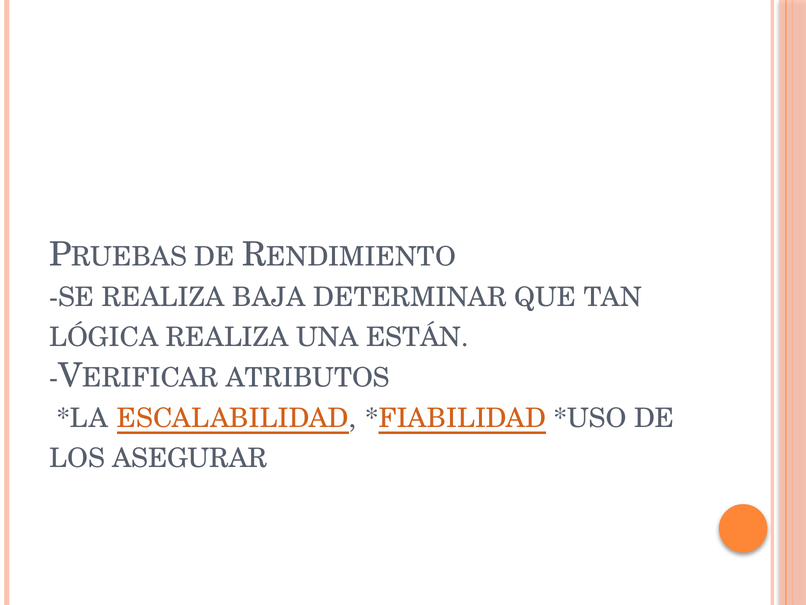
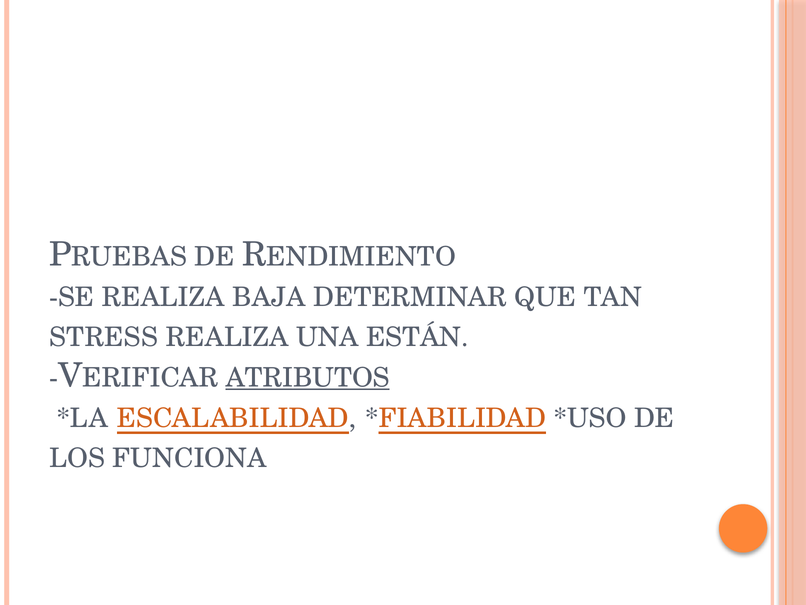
LÓGICA: LÓGICA -> STRESS (104, 337)
ATRIBUTOS underline: none -> present (308, 378)
ASEGURAR: ASEGURAR -> FUNCIONA (190, 458)
